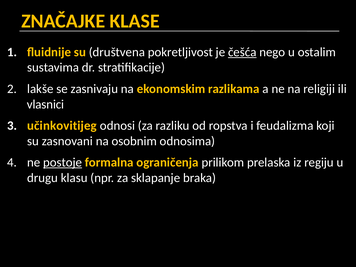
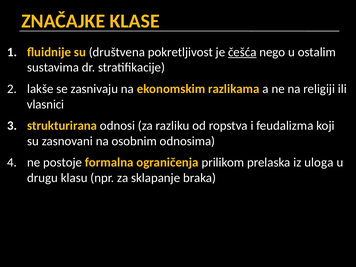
učinkovitijeg: učinkovitijeg -> strukturirana (62, 126)
postoje underline: present -> none (63, 162)
regiju: regiju -> uloga (319, 162)
